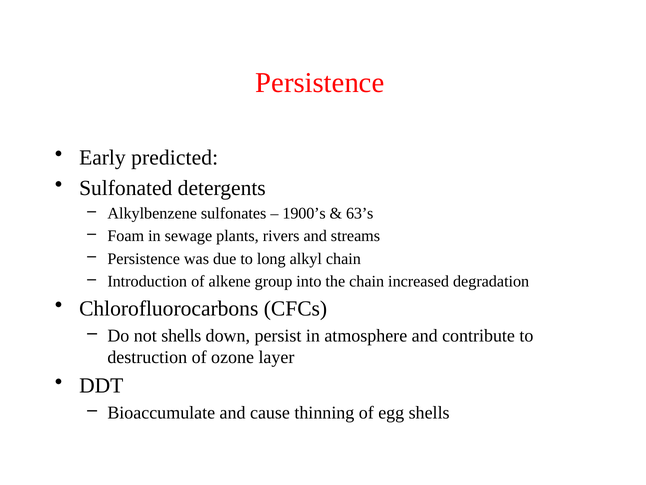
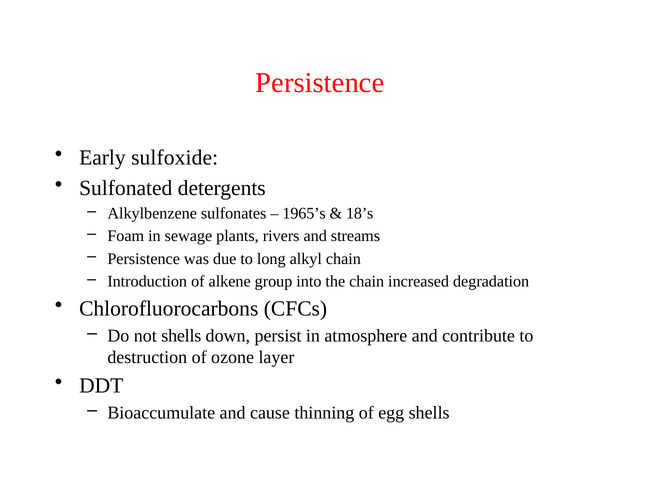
predicted: predicted -> sulfoxide (175, 158)
1900’s: 1900’s -> 1965’s (304, 213)
63’s: 63’s -> 18’s (360, 213)
